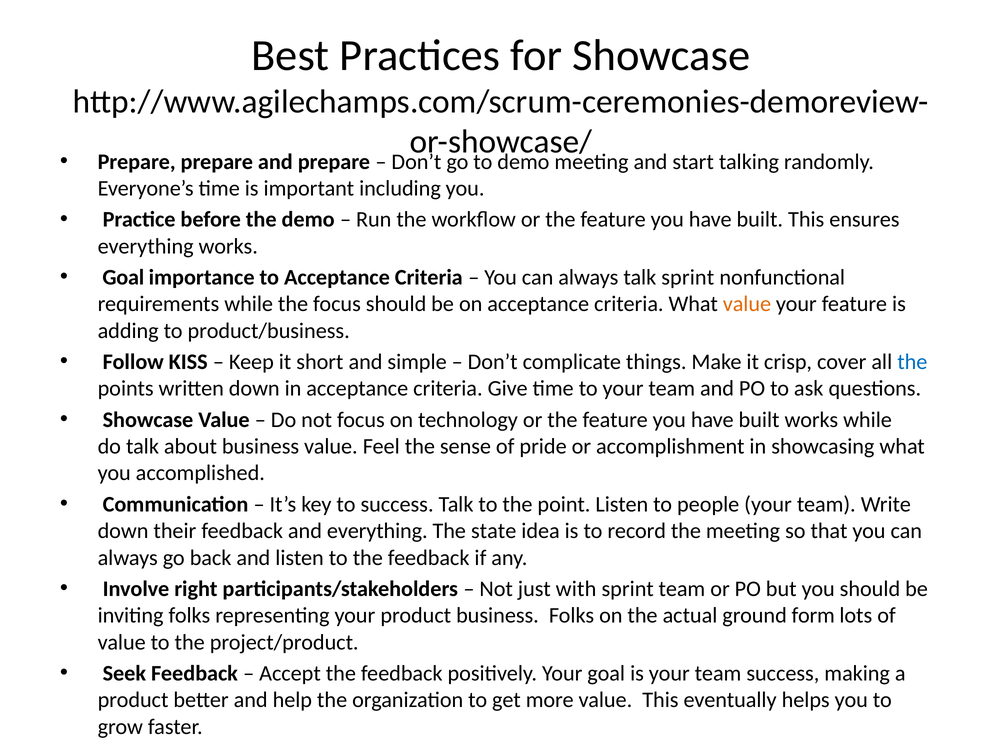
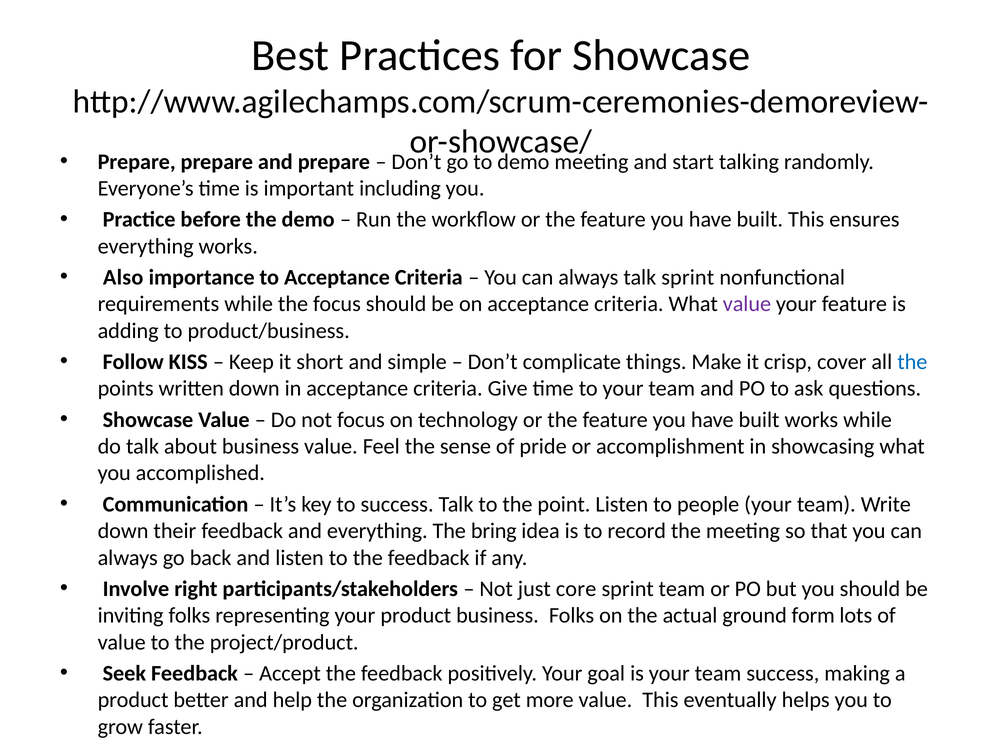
Goal: Goal -> Also (123, 278)
value colour: orange -> purple (747, 304)
state: state -> bring (494, 531)
with: with -> core (576, 589)
